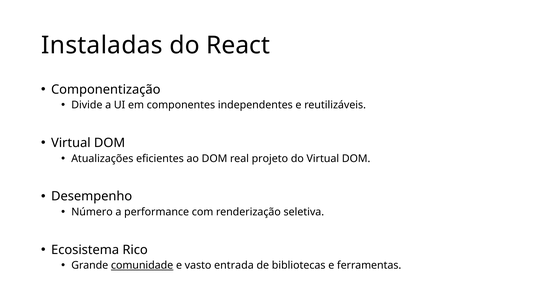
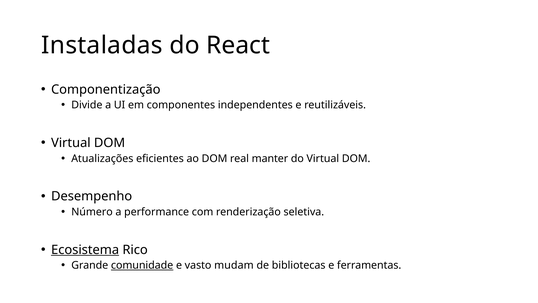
projeto: projeto -> manter (270, 158)
Ecosistema underline: none -> present (85, 249)
entrada: entrada -> mudam (234, 265)
